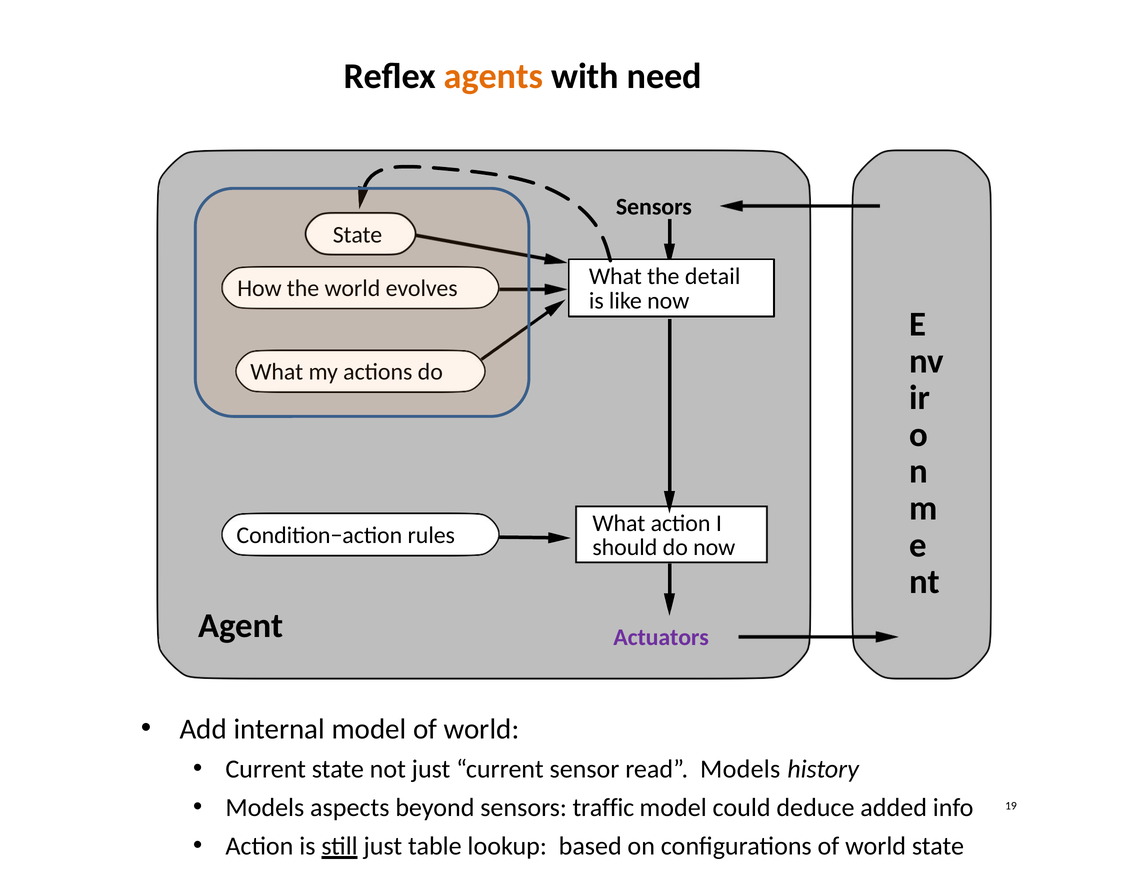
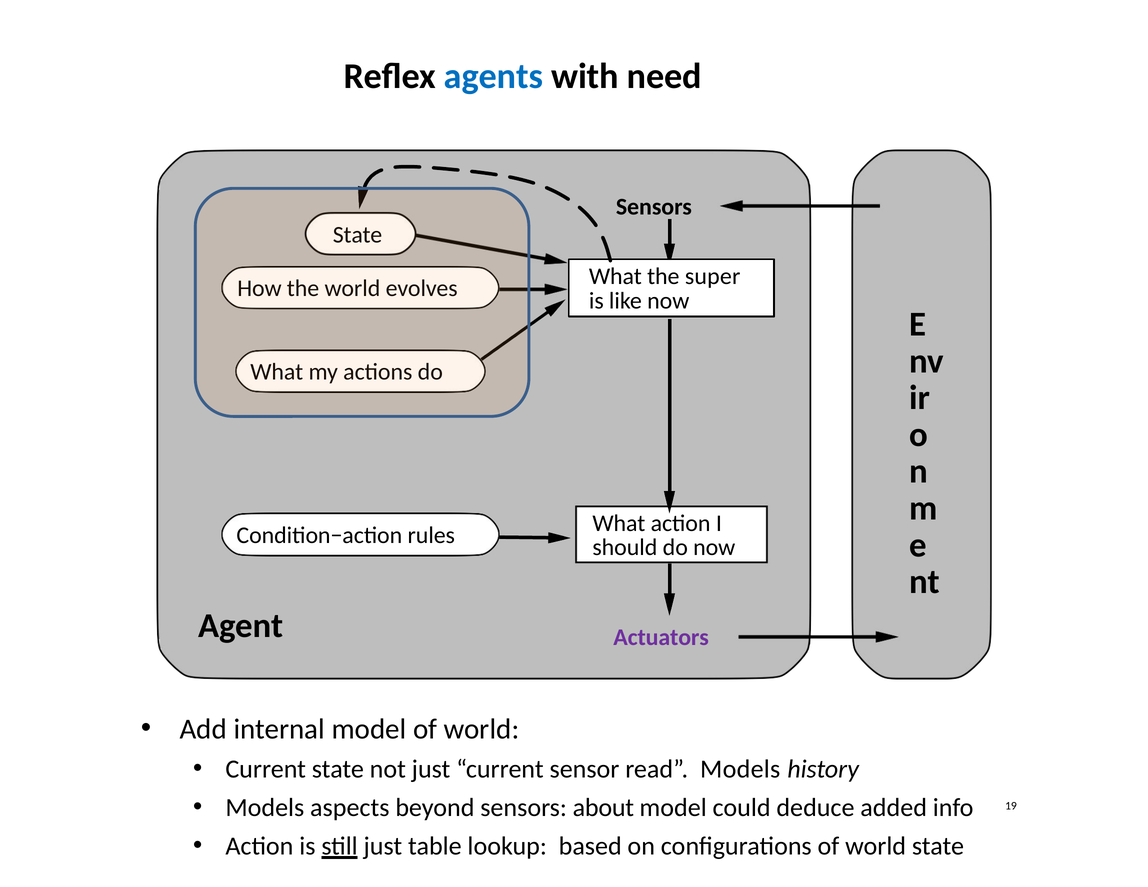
agents colour: orange -> blue (494, 76)
detail: detail -> super (713, 277)
traffic: traffic -> about (603, 808)
